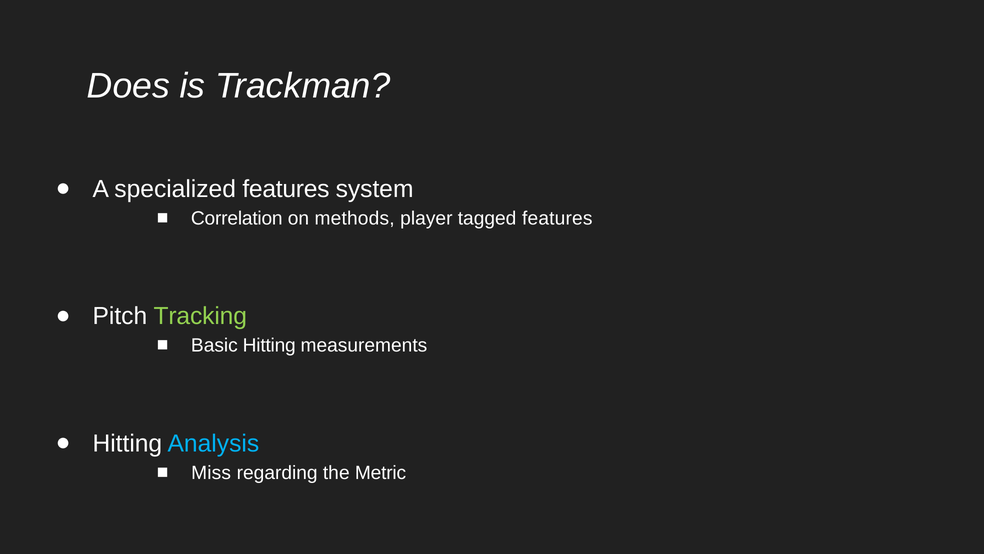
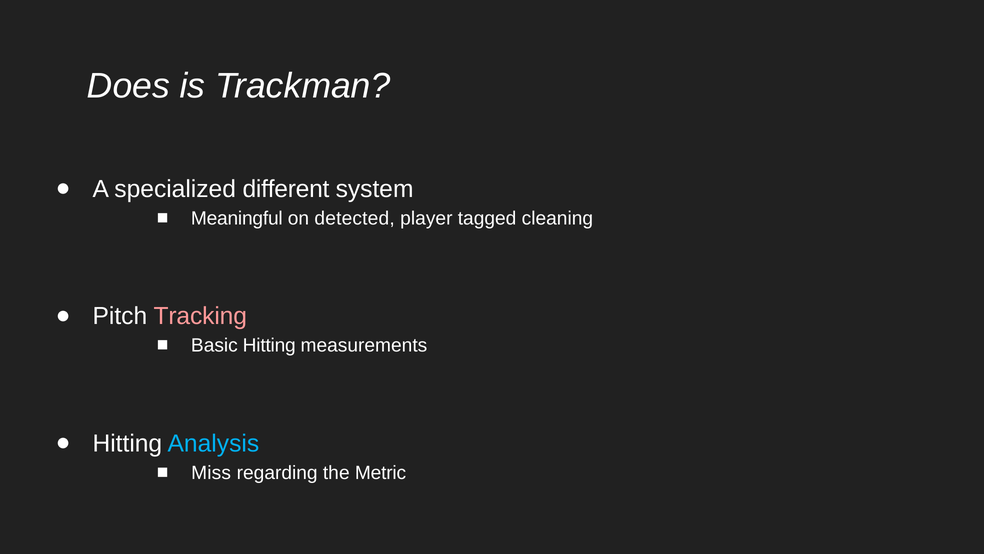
specialized features: features -> different (286, 189)
Correlation: Correlation -> Meaningful (237, 218)
methods: methods -> detected (355, 218)
tagged features: features -> cleaning (557, 218)
Tracking colour: light green -> pink (200, 316)
